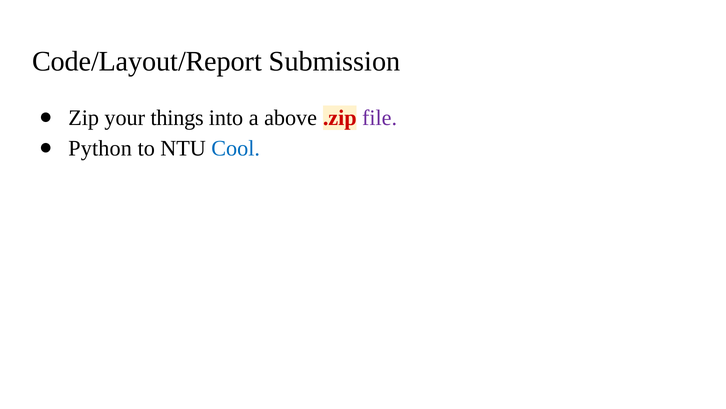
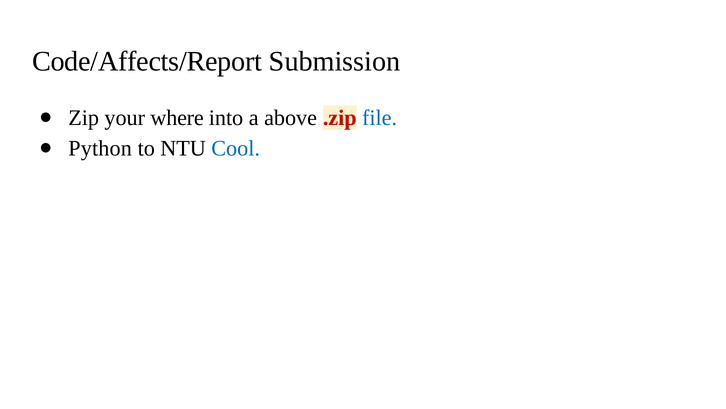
Code/Layout/Report: Code/Layout/Report -> Code/Affects/Report (147, 62)
things: things -> where (177, 118)
file colour: purple -> blue (380, 118)
